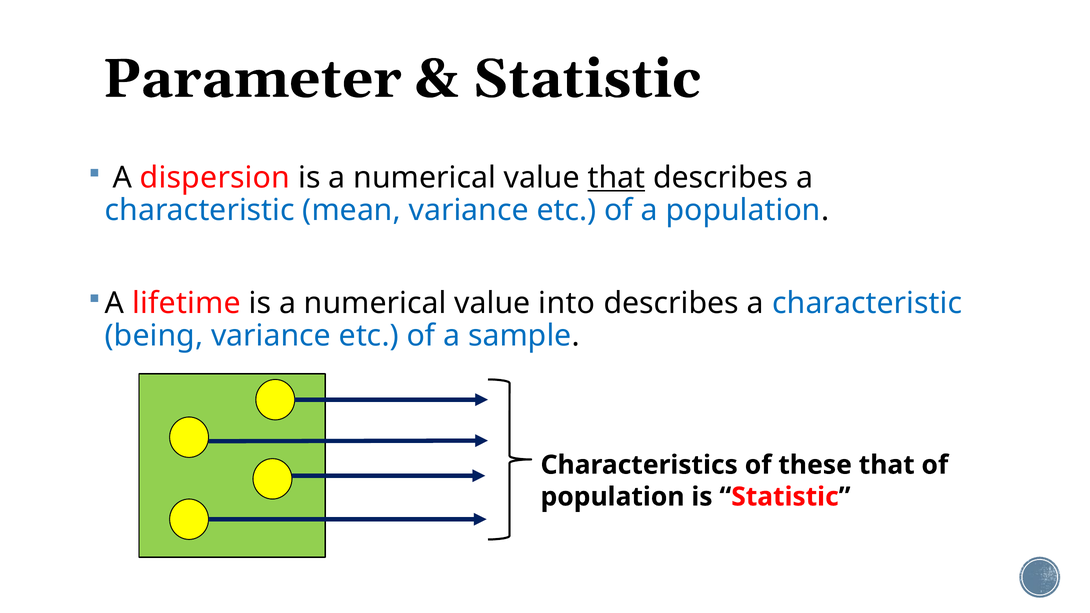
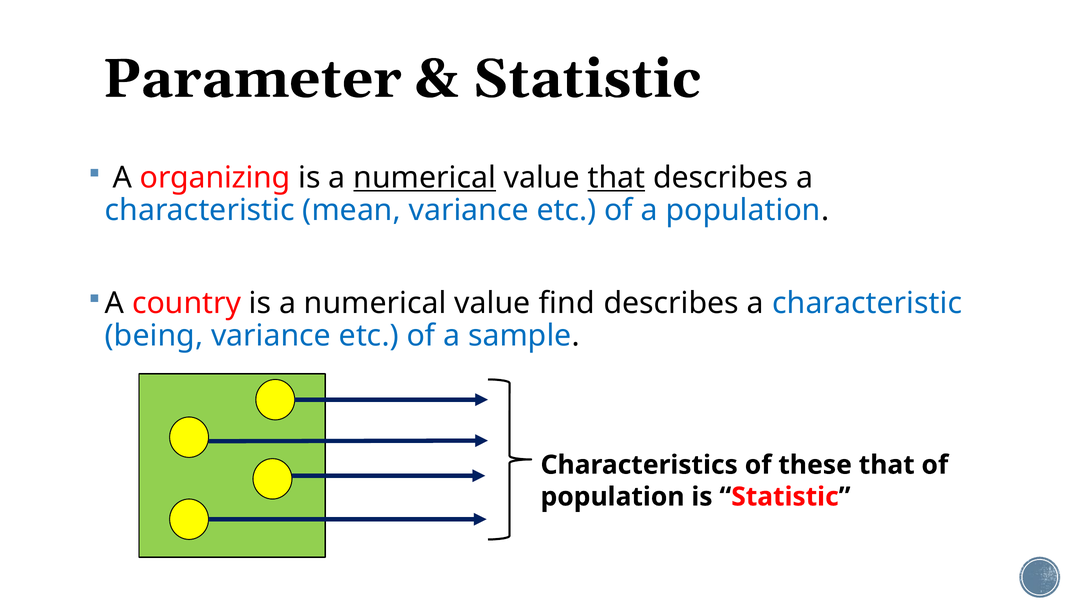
dispersion: dispersion -> organizing (215, 178)
numerical underline: none -> present (425, 178)
lifetime: lifetime -> country (187, 303)
into: into -> find (567, 303)
